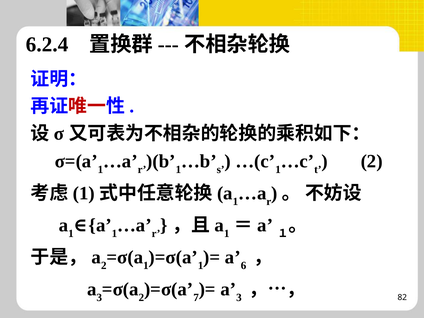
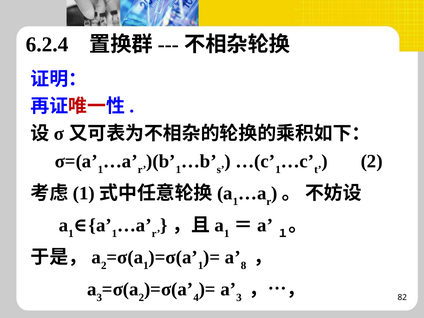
6: 6 -> 8 (243, 266)
7: 7 -> 4 (196, 298)
